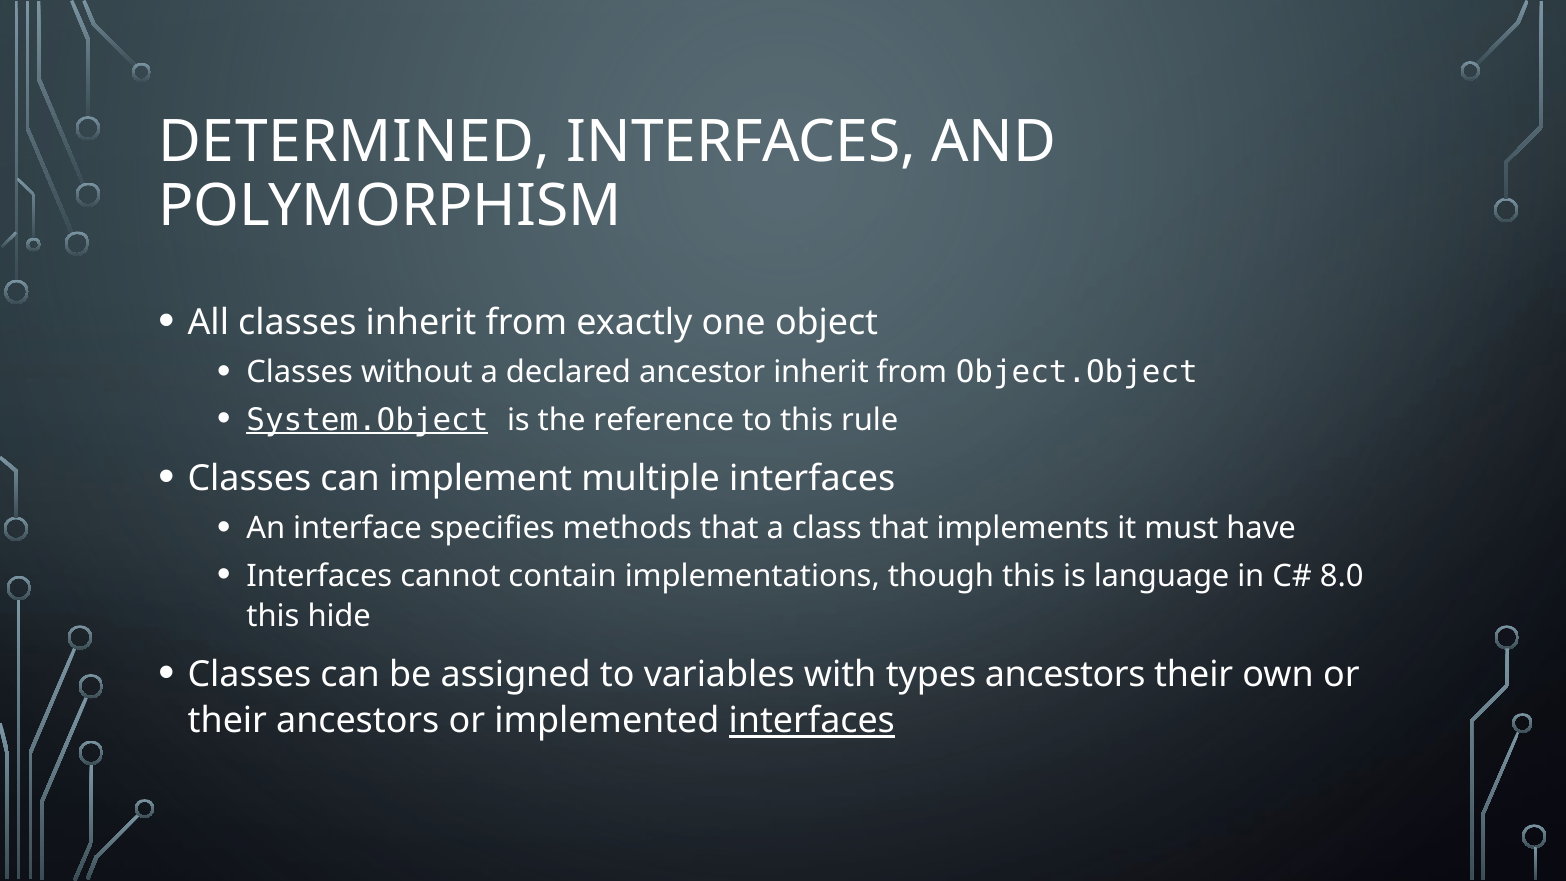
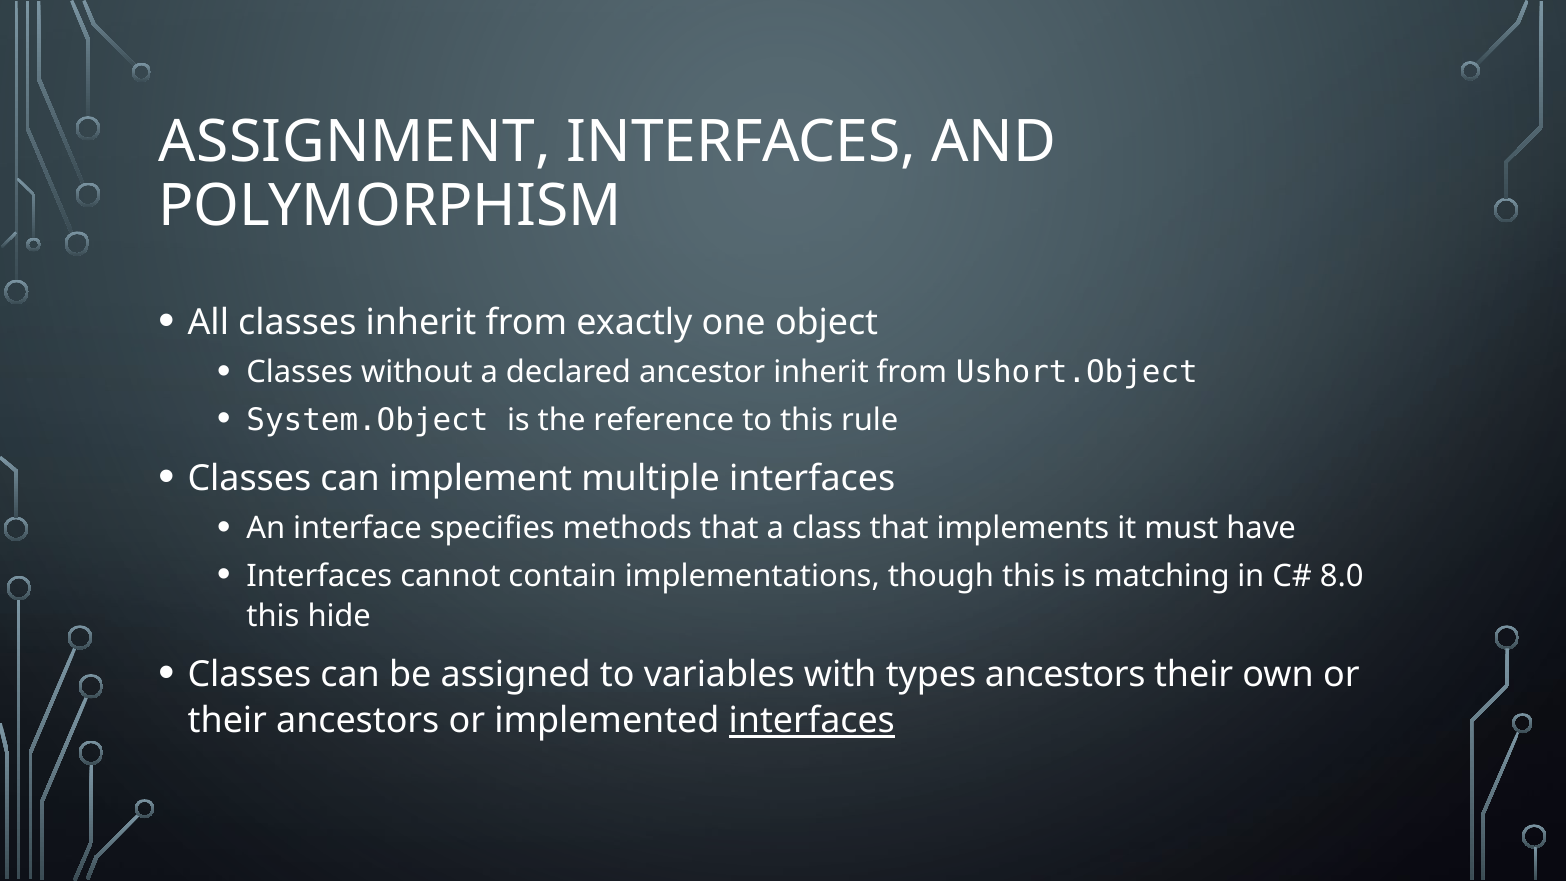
DETERMINED: DETERMINED -> ASSIGNMENT (355, 142)
Object.Object: Object.Object -> Ushort.Object (1077, 372)
System.Object underline: present -> none (367, 420)
language: language -> matching (1162, 576)
